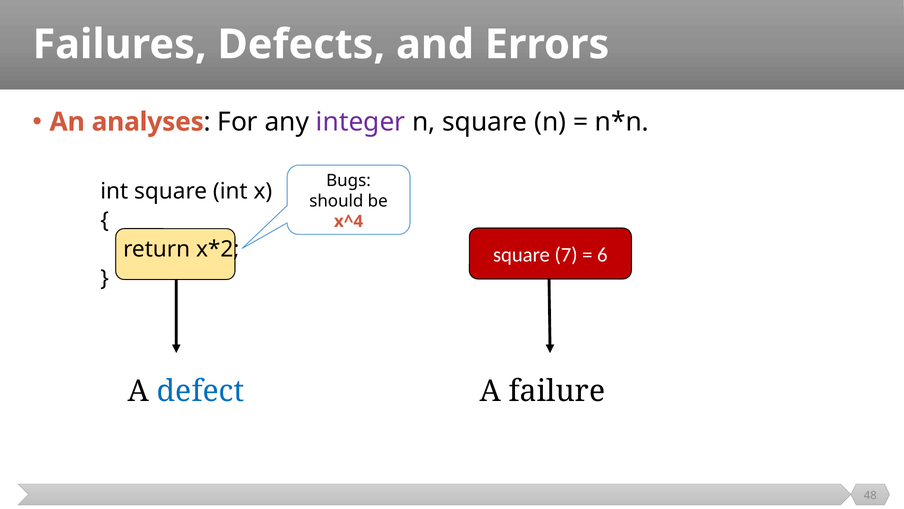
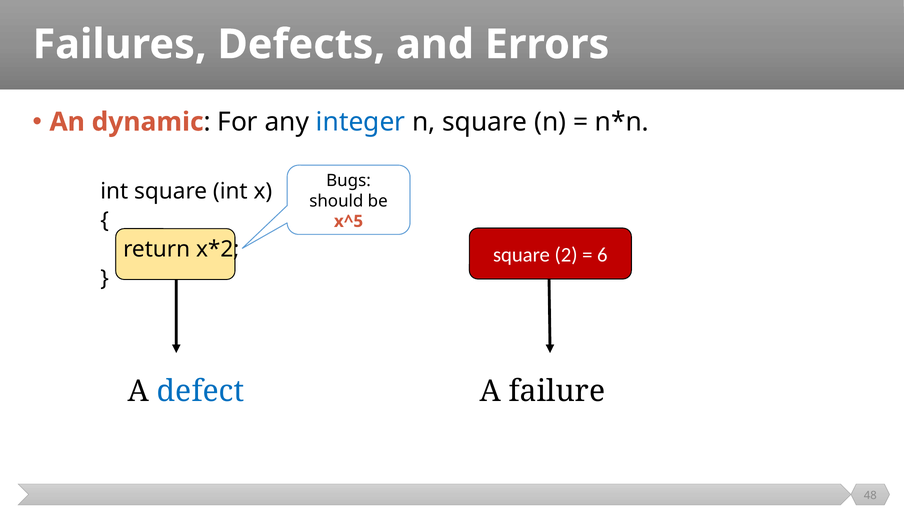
analyses: analyses -> dynamic (148, 122)
integer colour: purple -> blue (361, 122)
x^4: x^4 -> x^5 (349, 221)
7: 7 -> 2 (566, 255)
